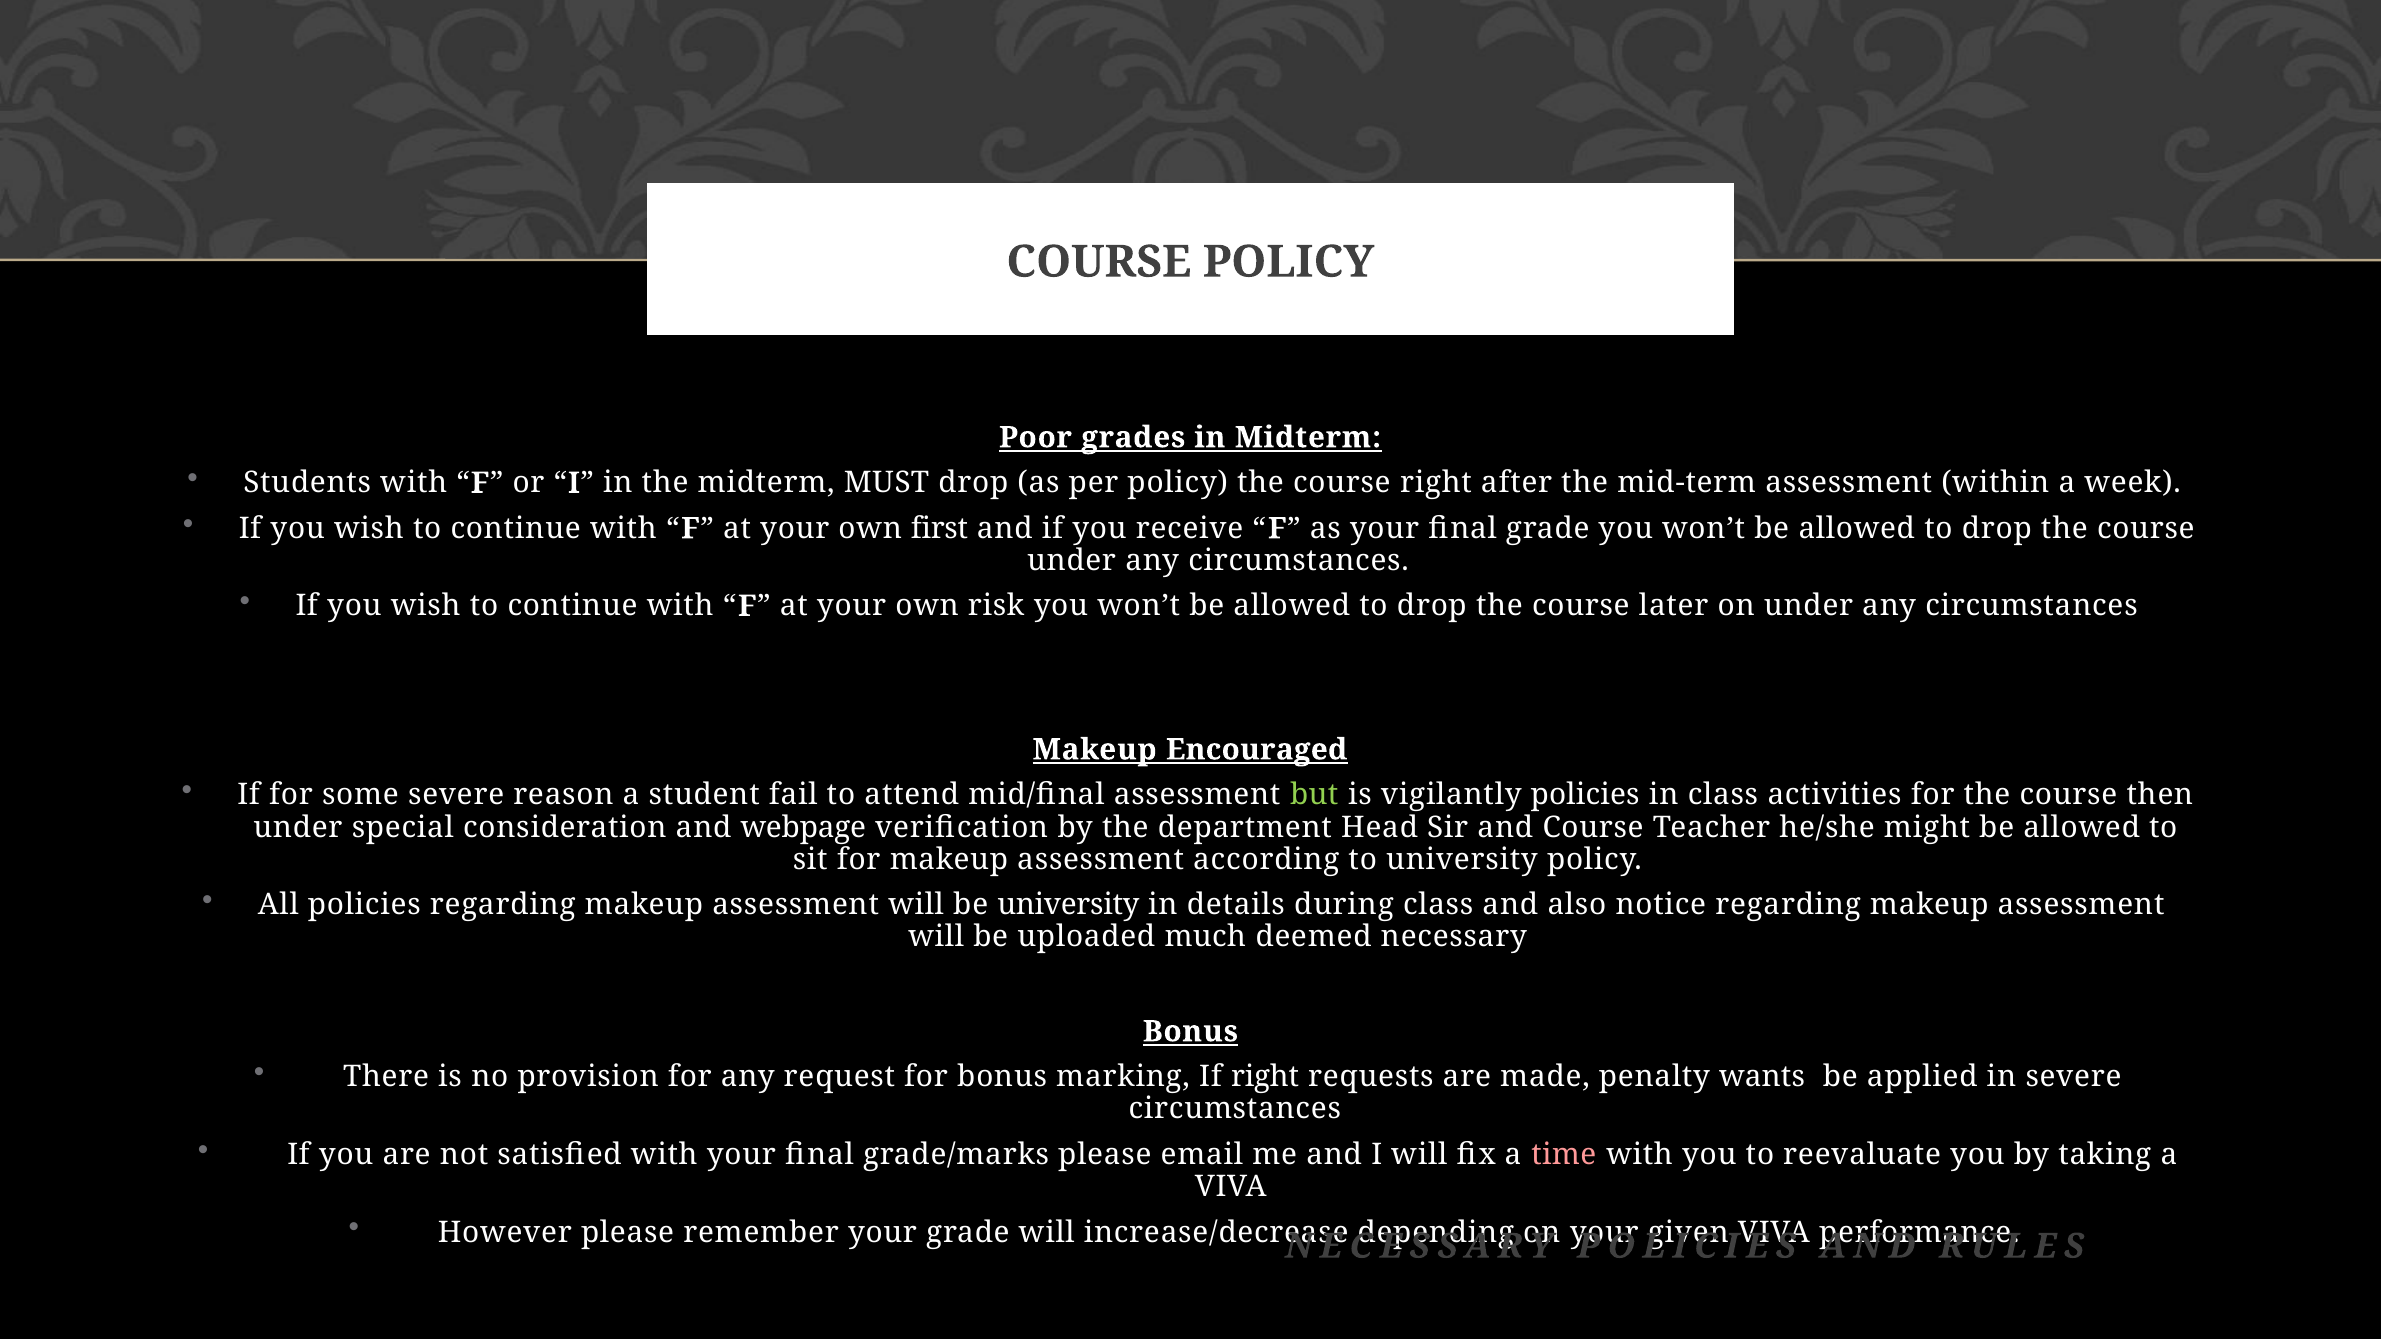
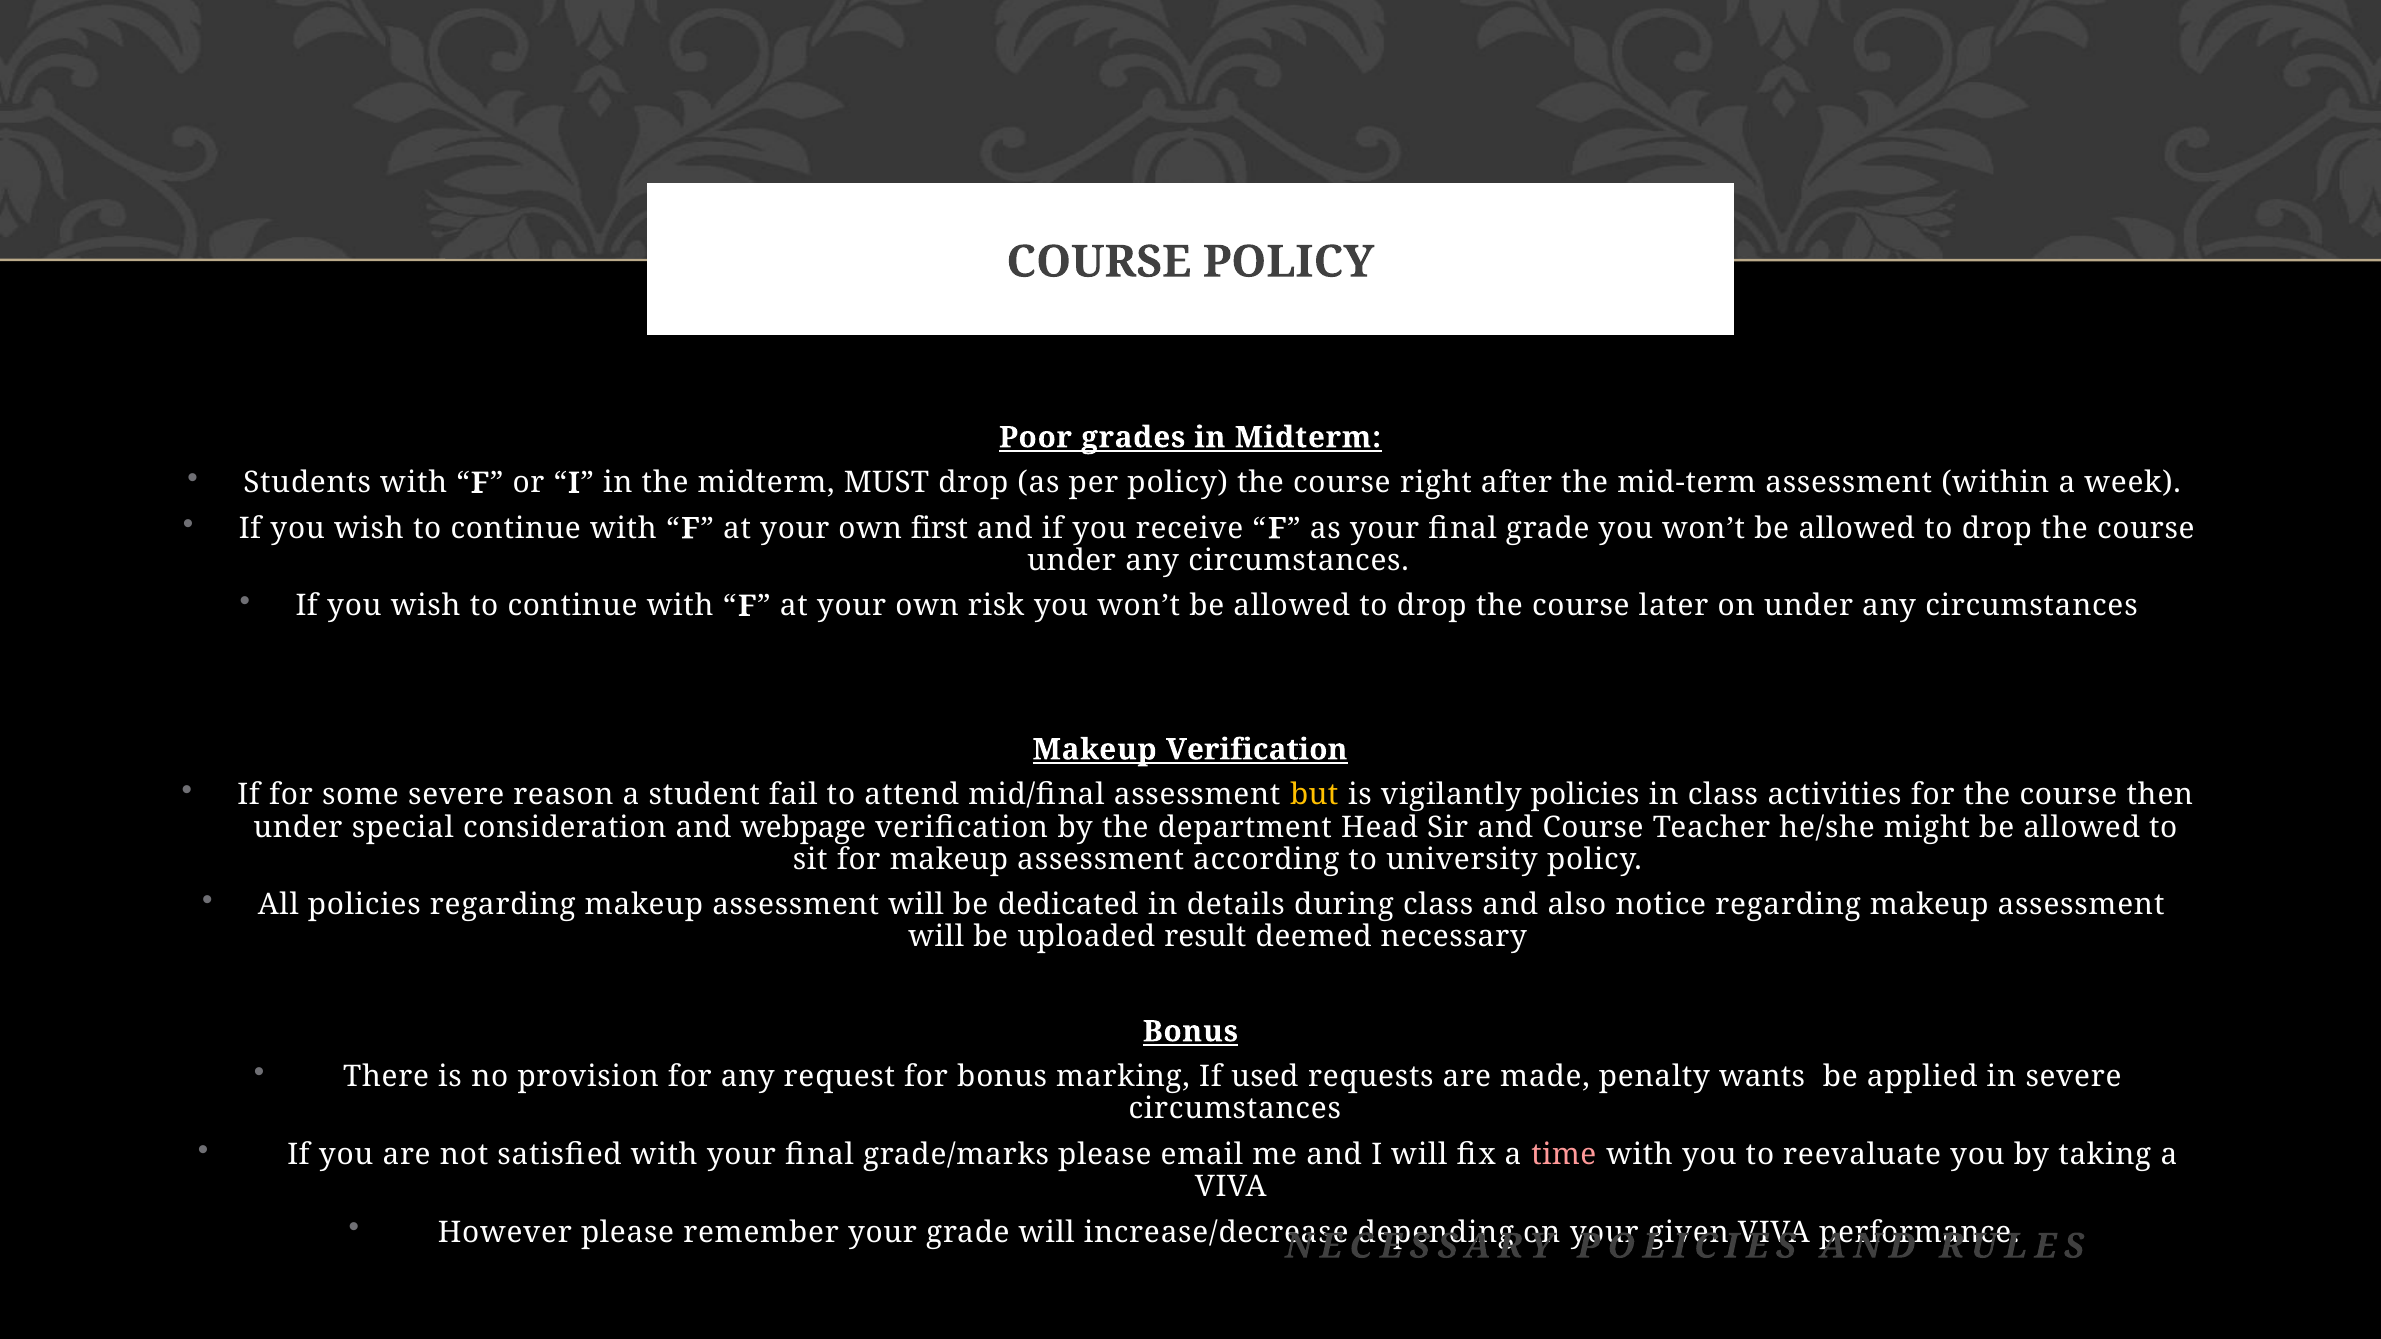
Makeup Encouraged: Encouraged -> Verification (1257, 750)
but colour: light green -> yellow (1314, 795)
be university: university -> dedicated (1068, 905)
much: much -> result (1205, 937)
If right: right -> used (1265, 1077)
